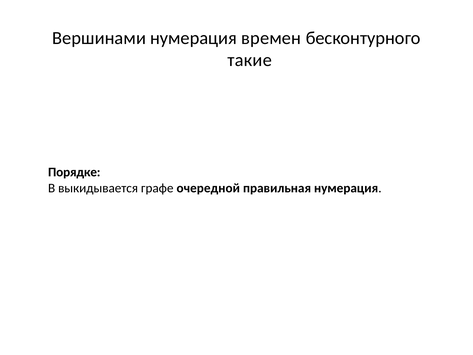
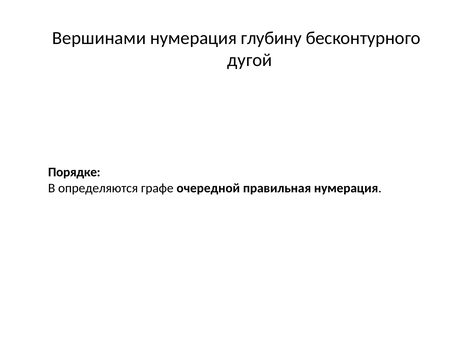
времен: времен -> глубину (271, 38)
такие: такие -> дугой (250, 60)
выкидывается: выкидывается -> определяются (98, 188)
